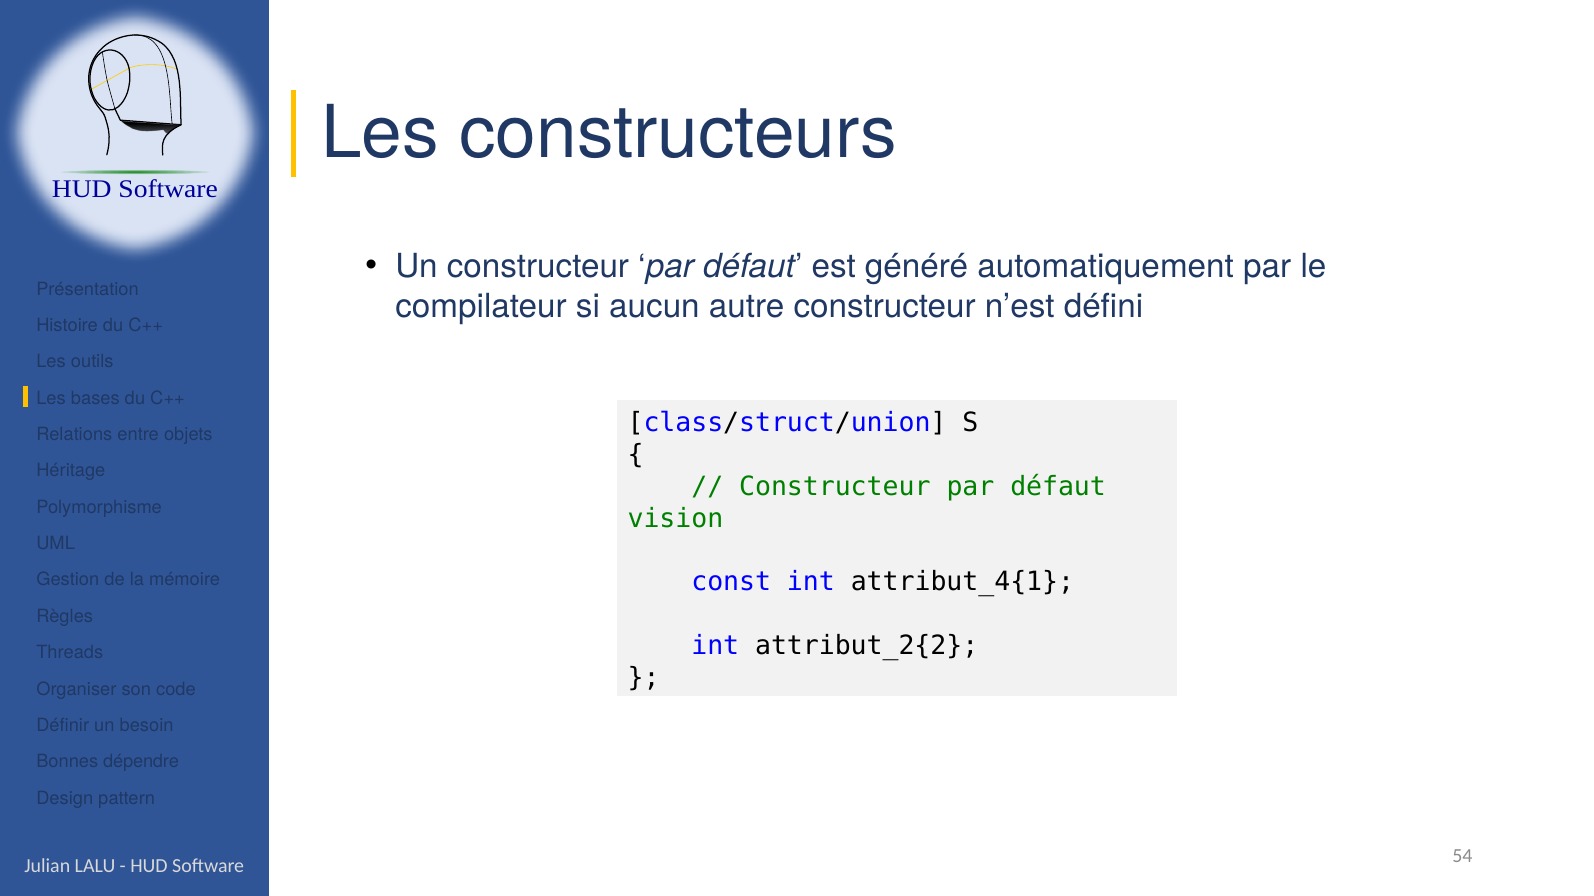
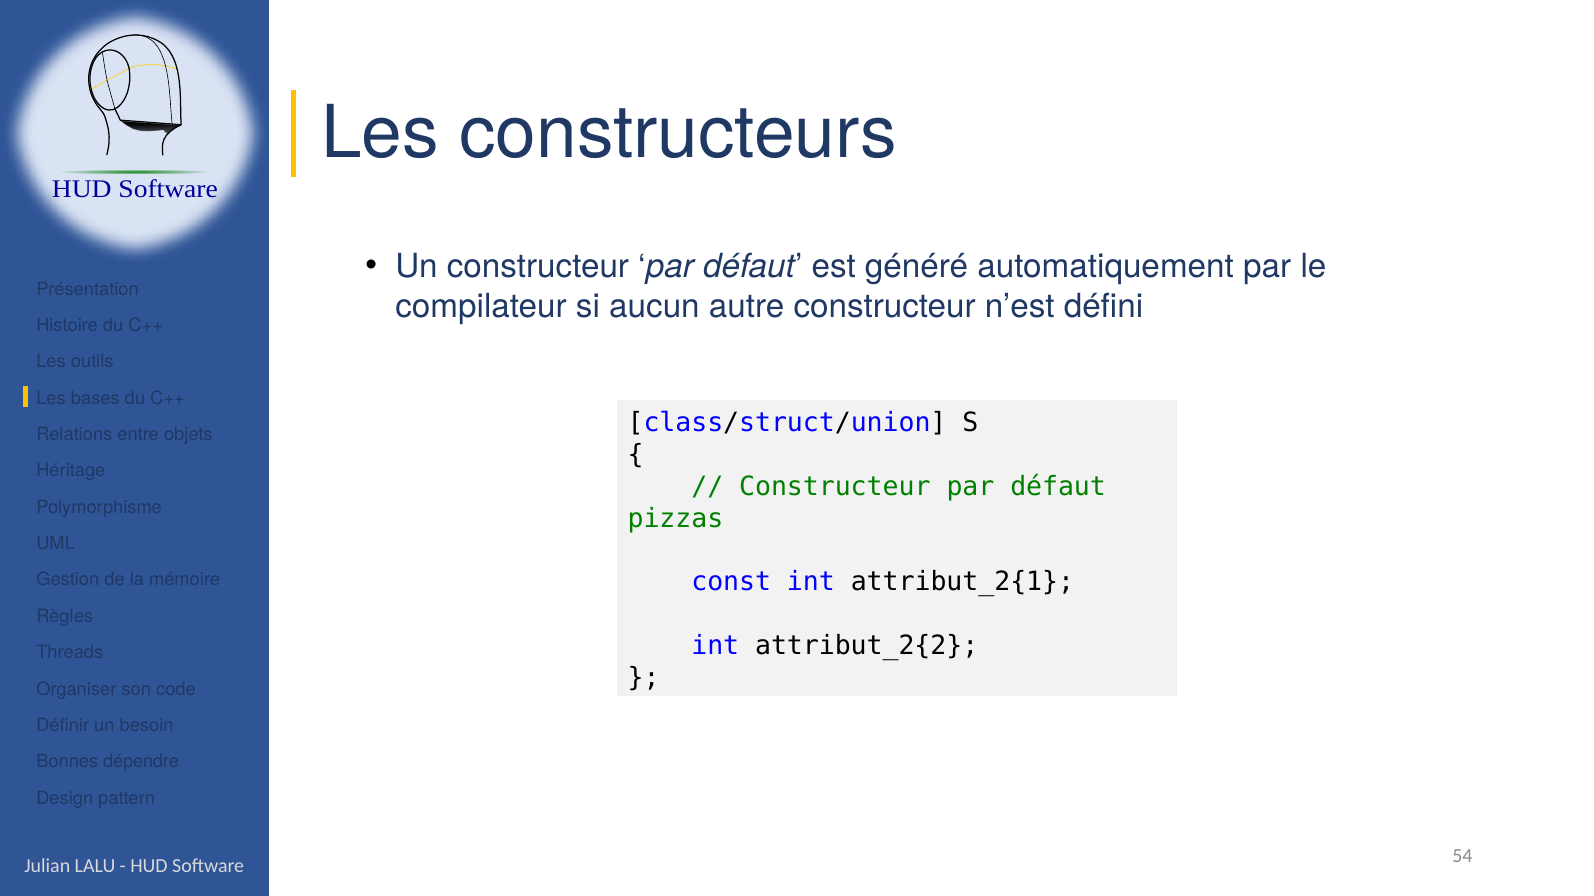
vision: vision -> pizzas (675, 519)
attribut_4{1: attribut_4{1 -> attribut_2{1 (962, 582)
